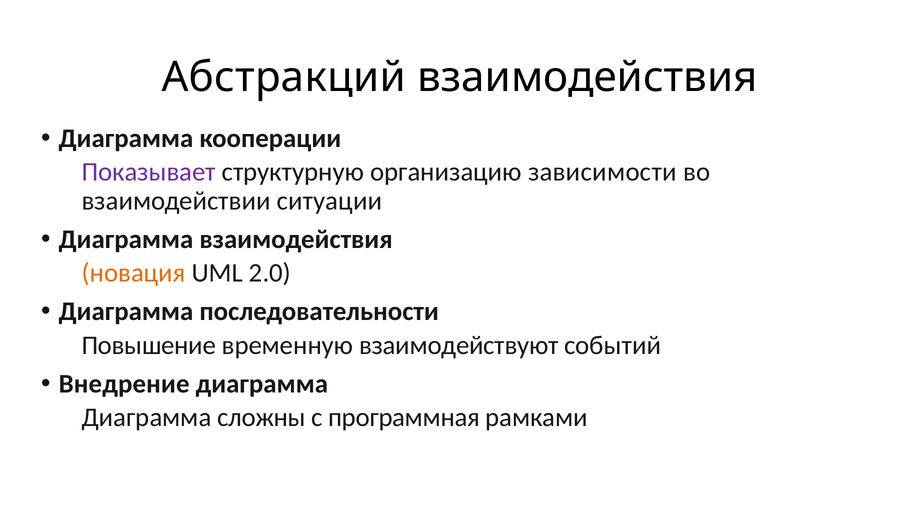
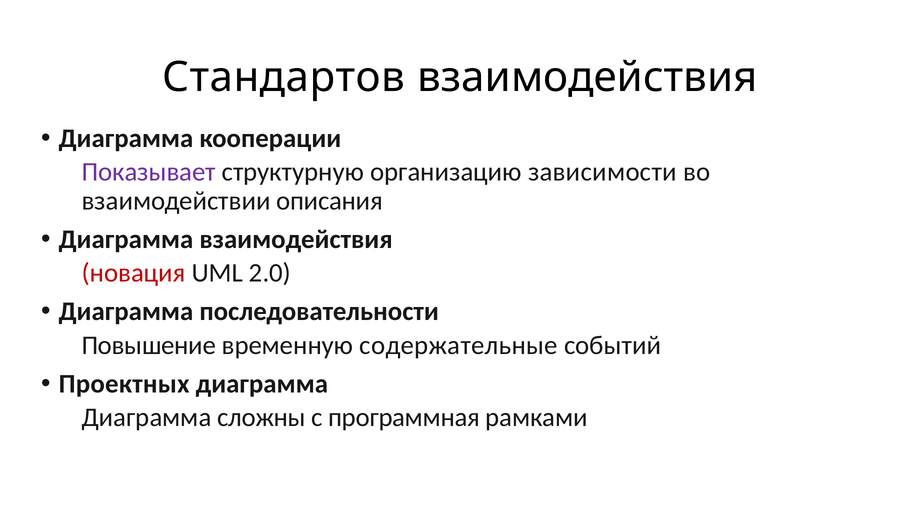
Абстракций: Абстракций -> Стандартов (284, 77)
ситуации: ситуации -> описания (330, 201)
новация colour: orange -> red (134, 273)
взаимодействуют: взаимодействуют -> содержательные (459, 346)
Внедрение: Внедрение -> Проектных (124, 384)
